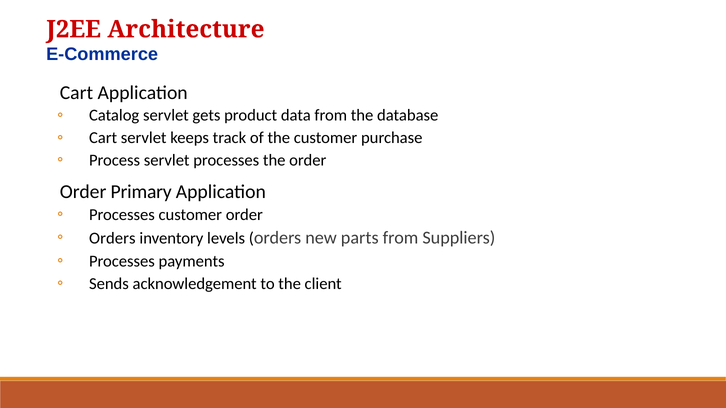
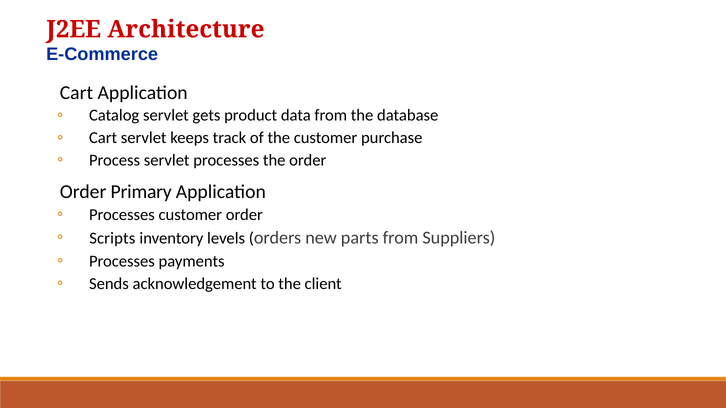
Orders: Orders -> Scripts (112, 239)
